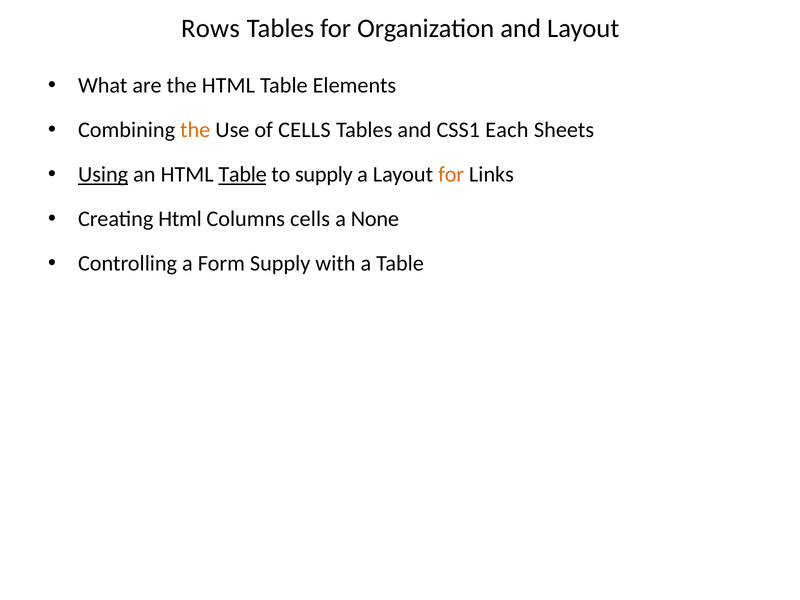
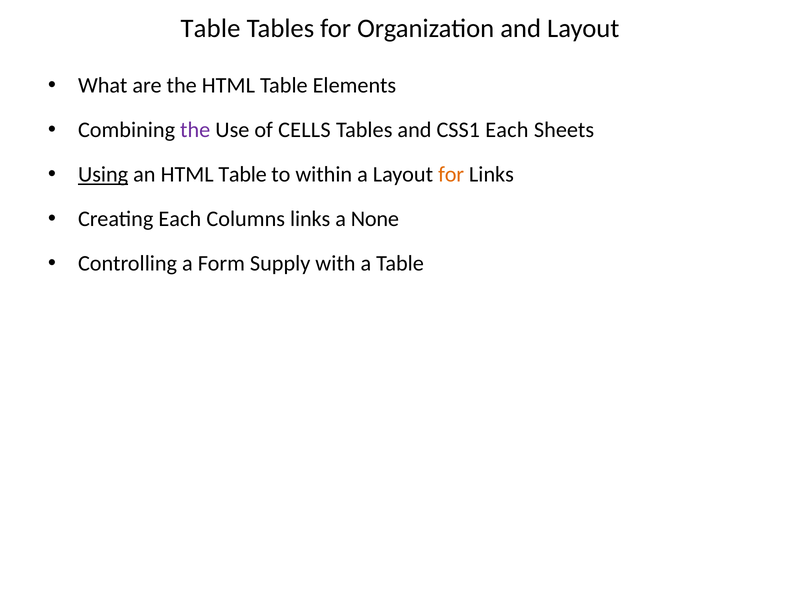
Rows: Rows -> Table (210, 29)
the colour: orange -> purple (195, 130)
Table underline: present -> none (243, 175)
to supply: supply -> within (324, 175)
Creating Html: Html -> Each (180, 219)
Columns cells: cells -> links (310, 219)
